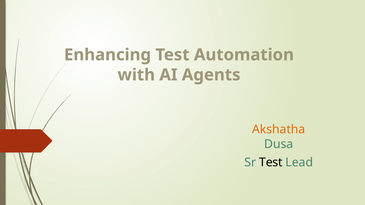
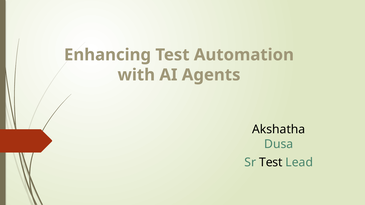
Akshatha colour: orange -> black (279, 130)
